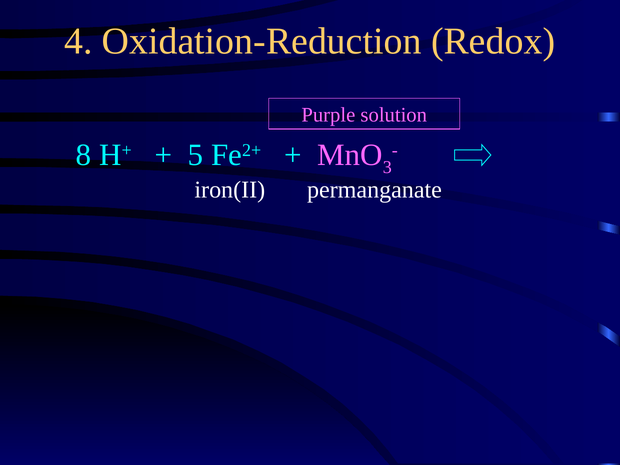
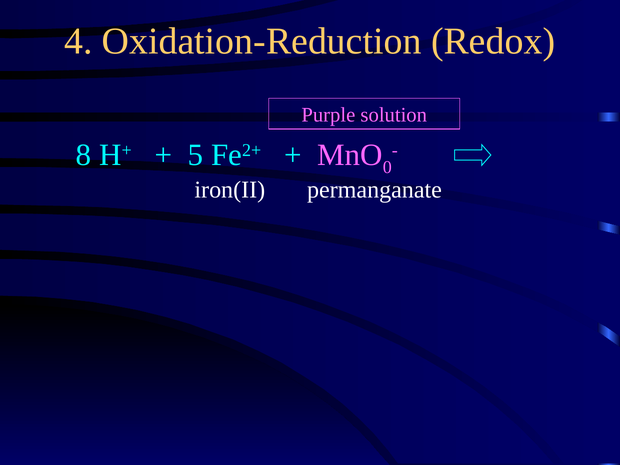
3: 3 -> 0 (387, 167)
